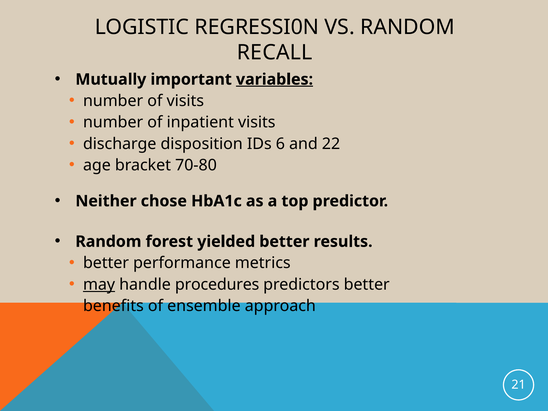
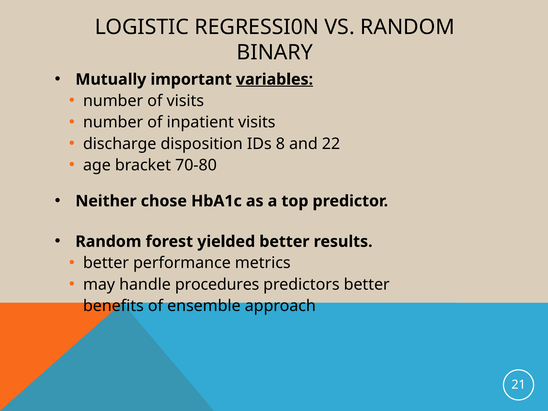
RECALL: RECALL -> BINARY (275, 53)
6: 6 -> 8 (280, 144)
may underline: present -> none (99, 284)
